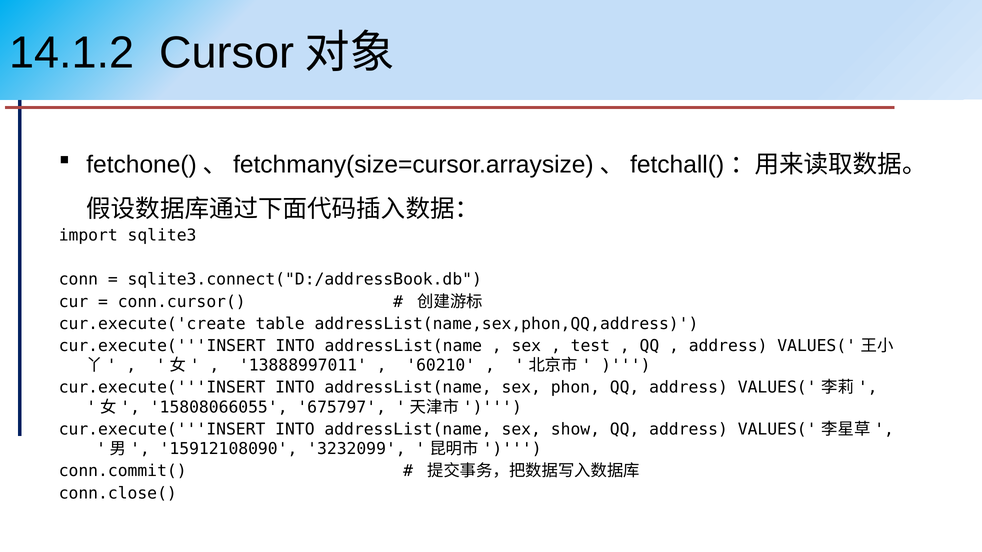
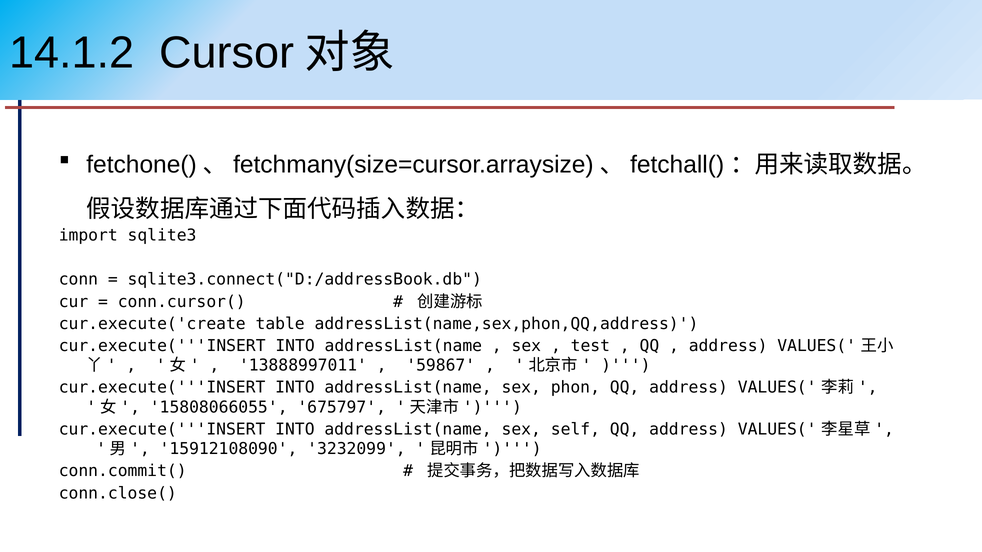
60210: 60210 -> 59867 (441, 366)
show: show -> self (575, 430)
